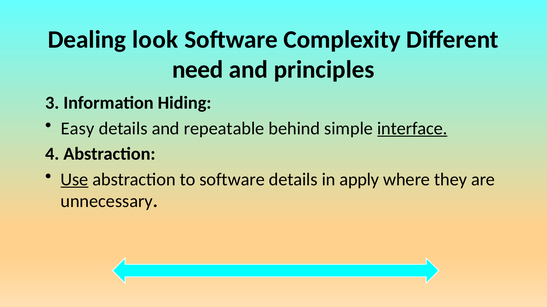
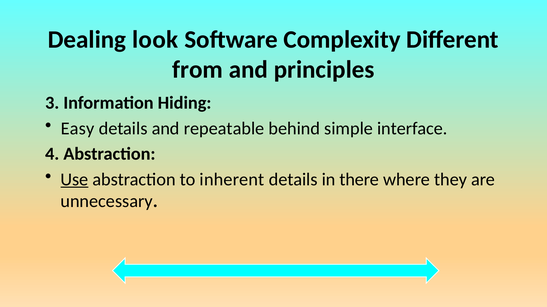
need: need -> from (198, 70)
interface underline: present -> none (412, 129)
to software: software -> inherent (232, 180)
apply: apply -> there (359, 180)
